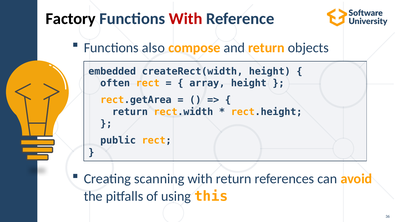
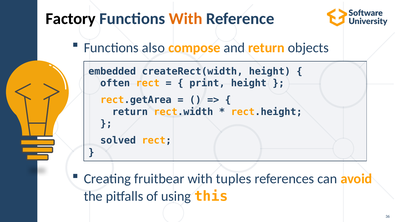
With colour: red -> orange (186, 19)
array: array -> print (207, 83)
public: public -> solved (118, 141)
scanning: scanning -> fruitbear (159, 179)
with return: return -> tuples (234, 179)
